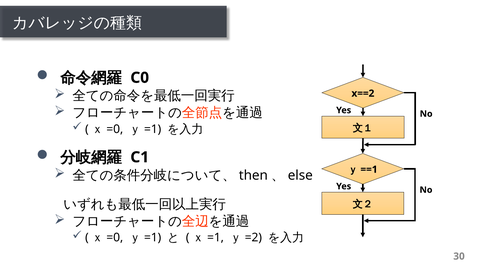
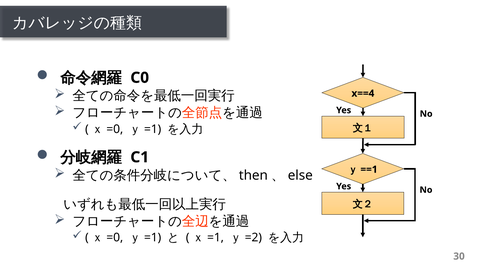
x==2: x==2 -> x==4 (363, 93)
